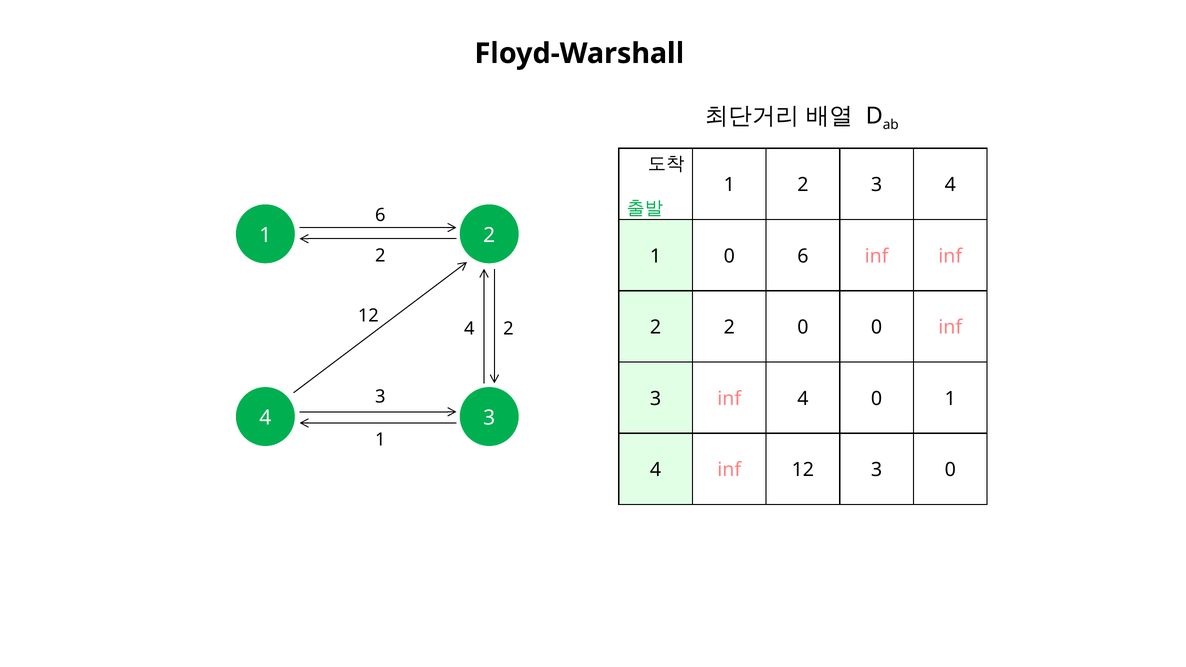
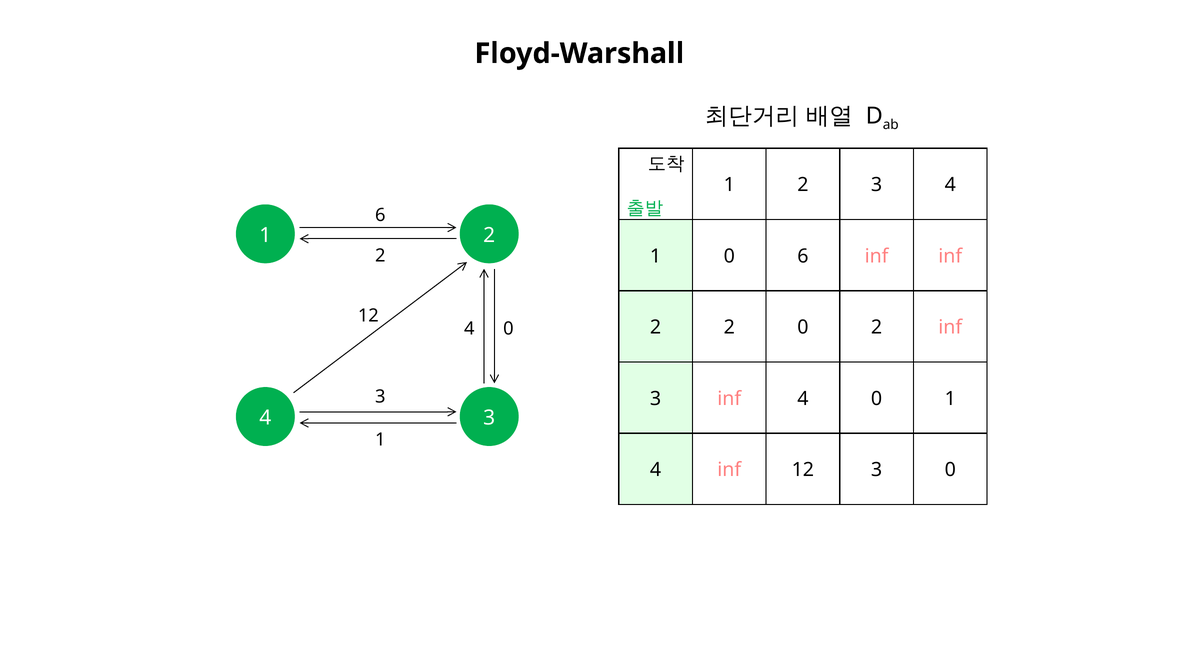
0 0: 0 -> 2 (877, 327)
2: 2 -> 0 (508, 329)
